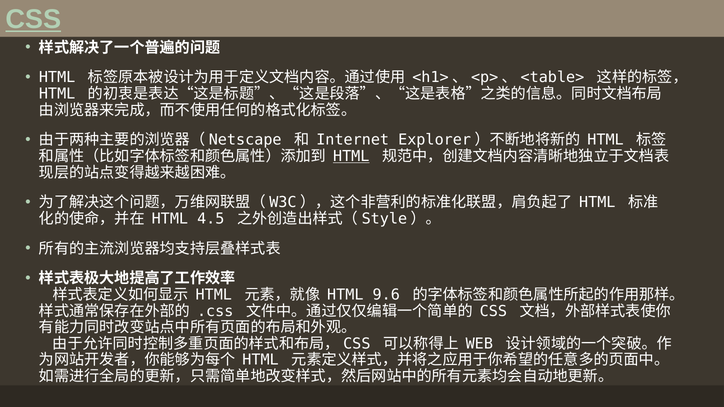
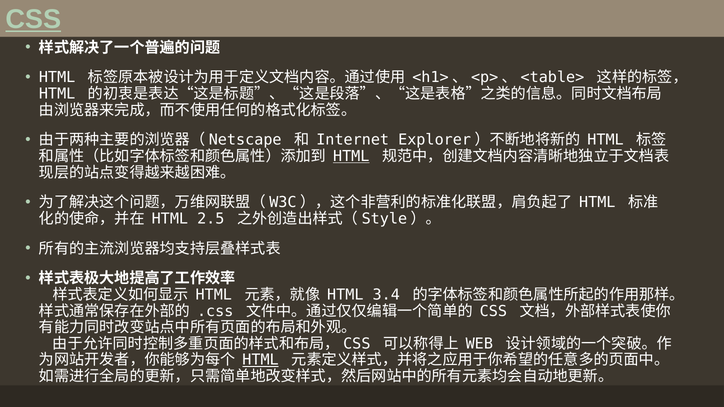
4.5: 4.5 -> 2.5 (211, 219)
9.6: 9.6 -> 3.4 (386, 295)
HTML underline: none -> present (261, 360)
